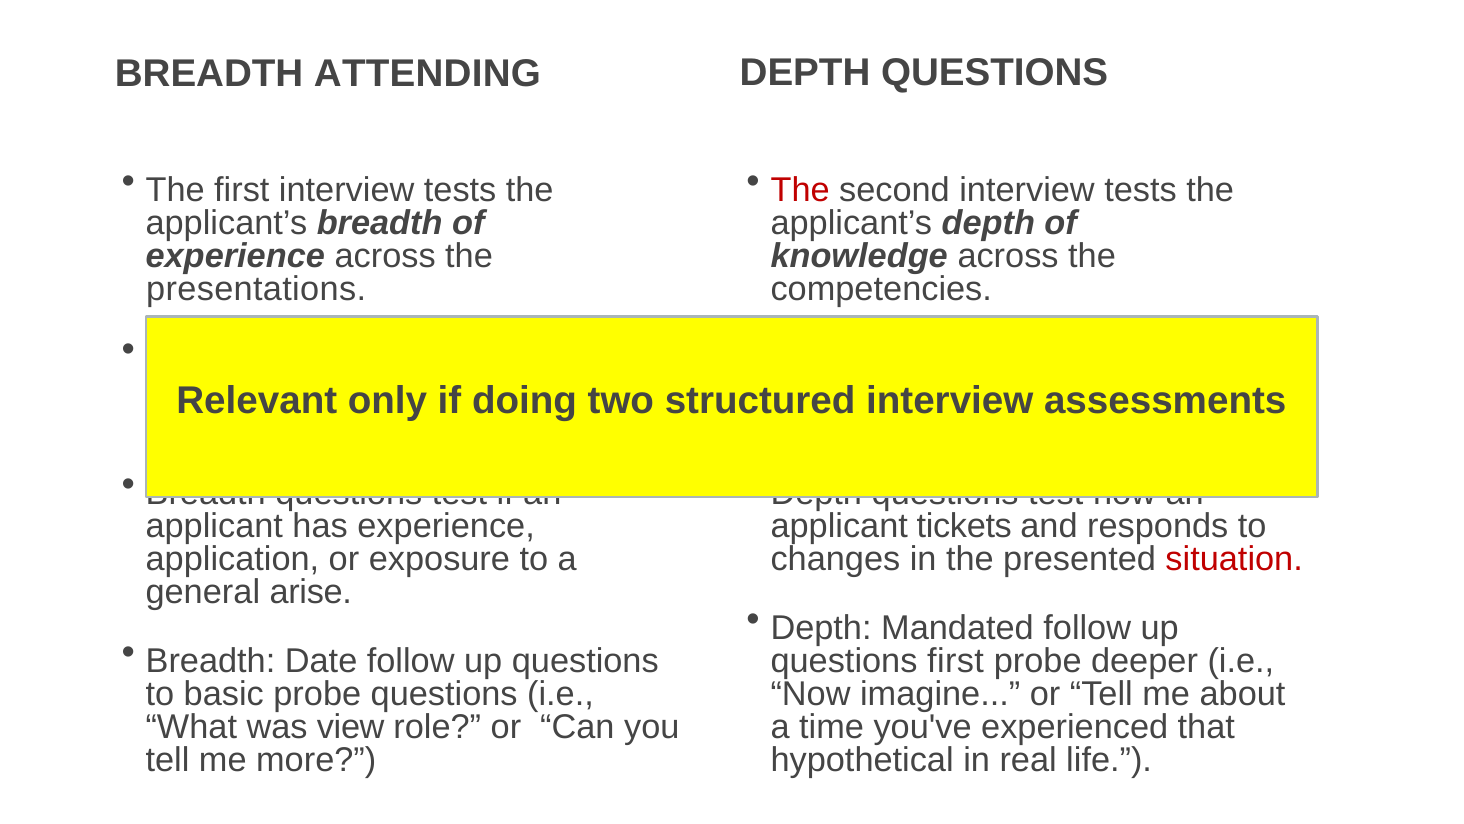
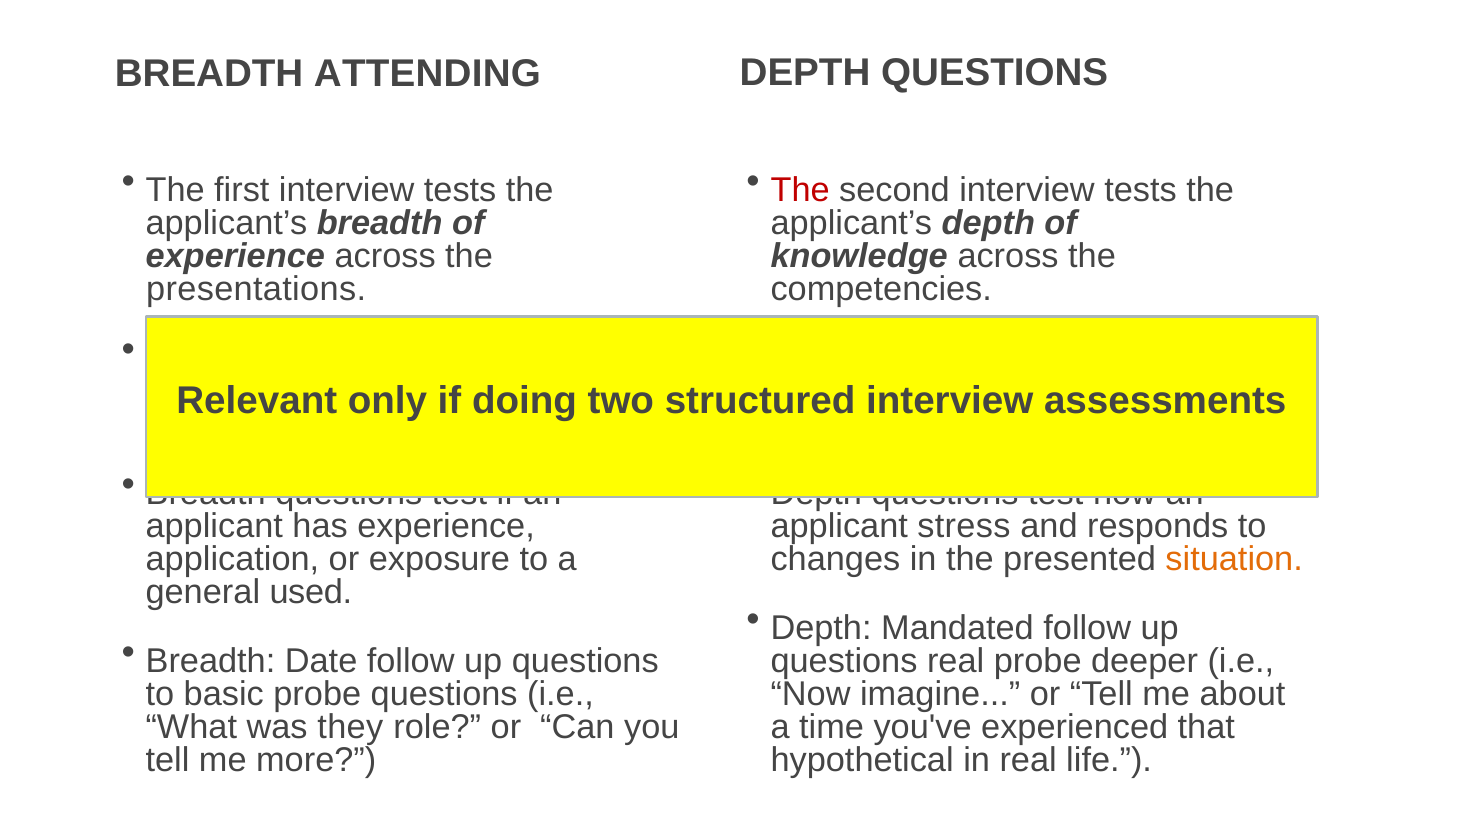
tickets: tickets -> stress (964, 526)
situation colour: red -> orange (1234, 559)
arise: arise -> used (311, 591)
questions first: first -> real (956, 660)
view: view -> they (350, 726)
